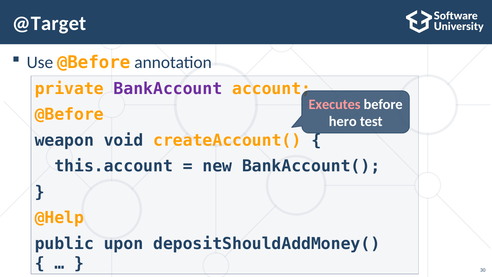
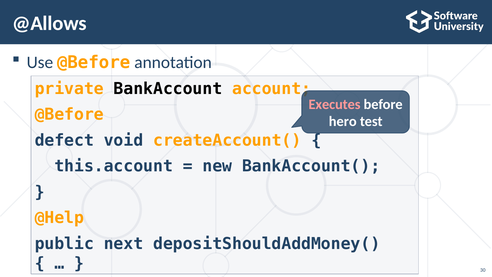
@Target: @Target -> @Allows (49, 23)
BankAccount colour: purple -> black (168, 89)
weapon: weapon -> defect (64, 140)
upon: upon -> next (124, 243)
